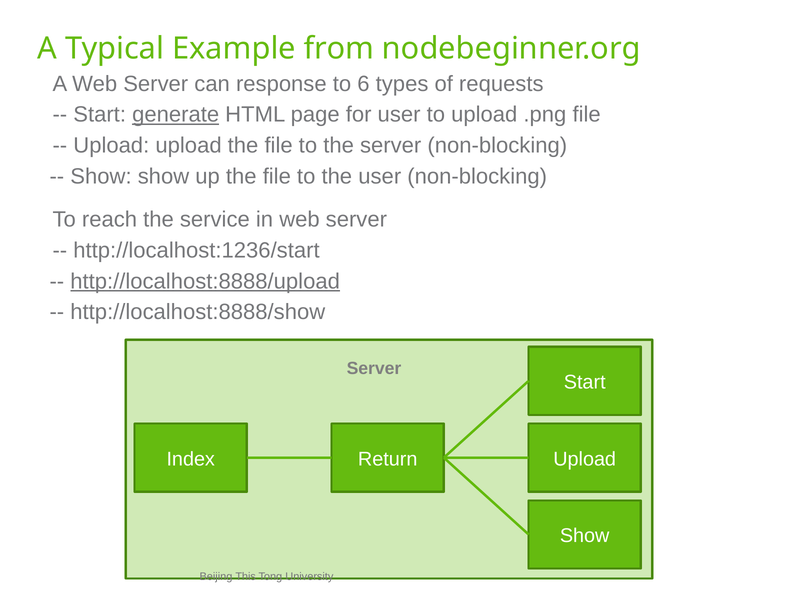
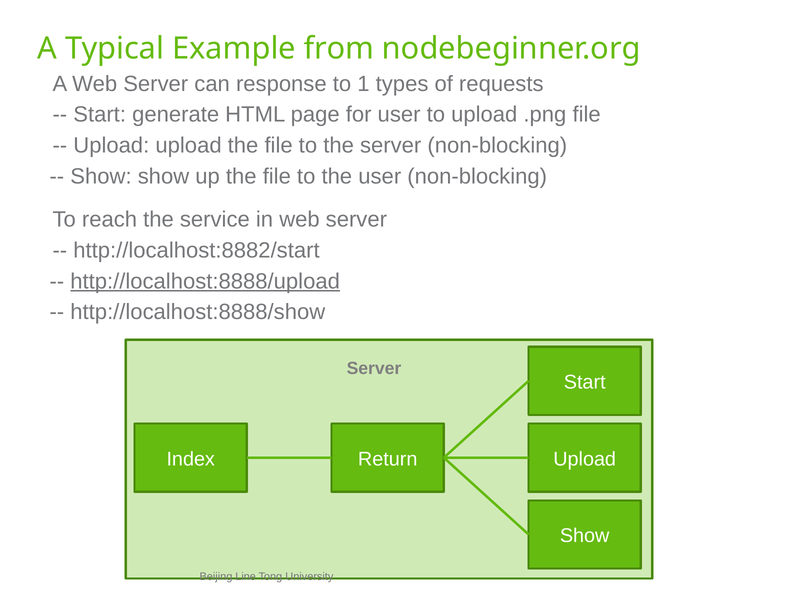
6: 6 -> 1 (364, 84)
generate underline: present -> none (176, 115)
http://localhost:1236/start: http://localhost:1236/start -> http://localhost:8882/start (196, 250)
This: This -> Line (246, 576)
